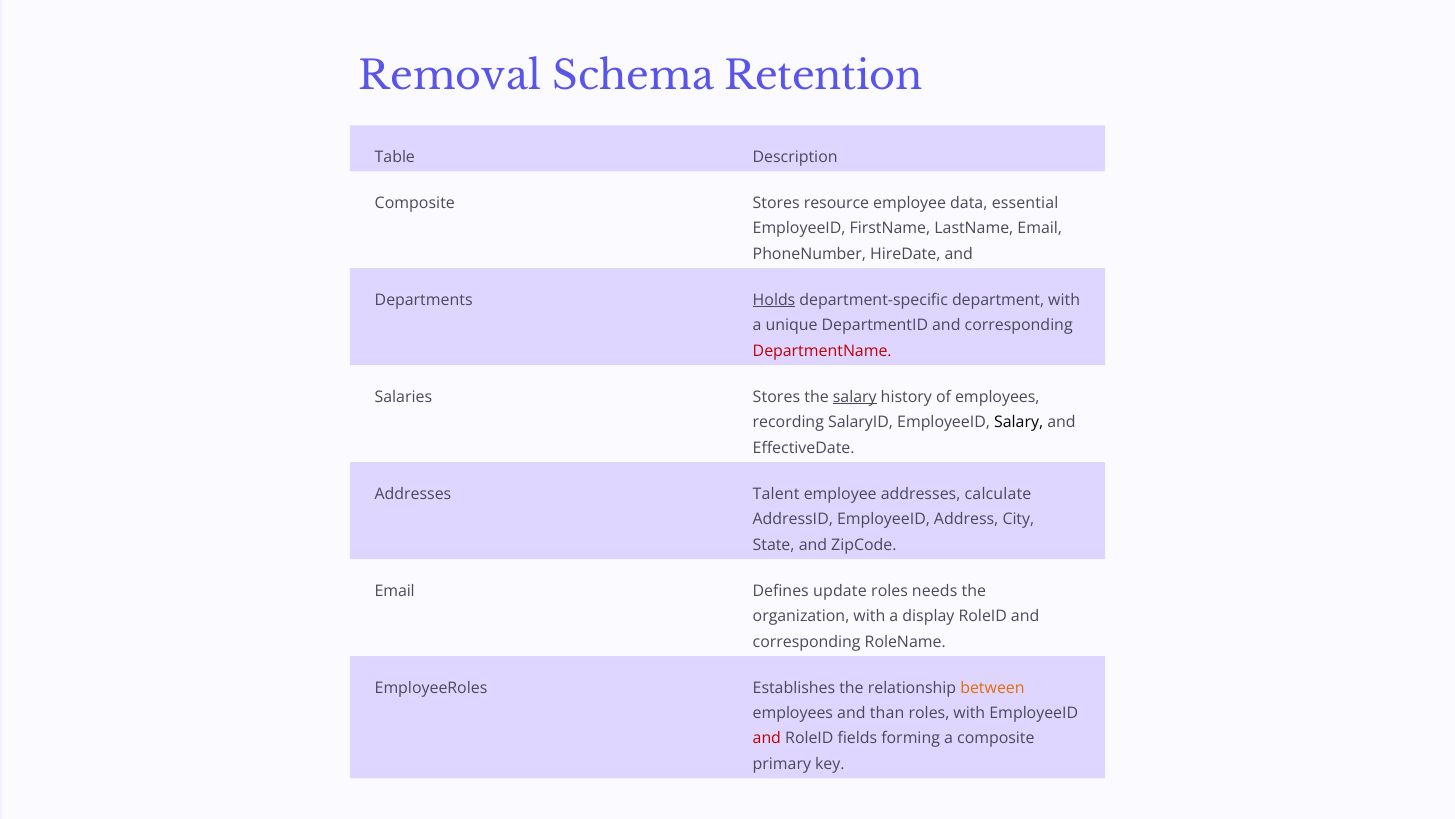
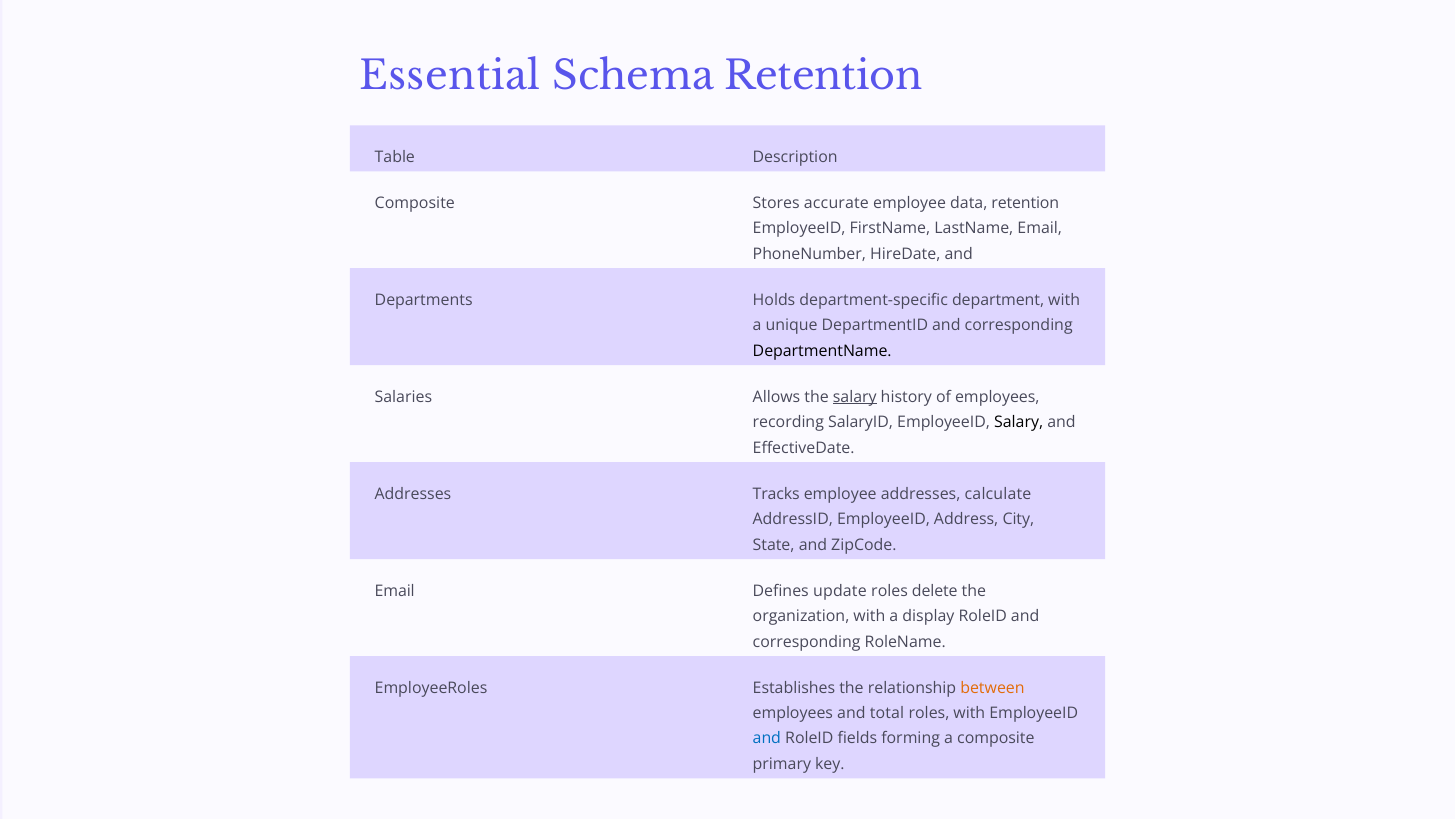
Removal: Removal -> Essential (450, 77)
resource: resource -> accurate (836, 203)
data essential: essential -> retention (1025, 203)
Holds underline: present -> none (774, 300)
DepartmentName colour: red -> black (822, 351)
Salaries Stores: Stores -> Allows (777, 397)
Talent: Talent -> Tracks (776, 494)
needs: needs -> delete (935, 590)
than: than -> total (887, 713)
and colour: red -> blue (767, 738)
